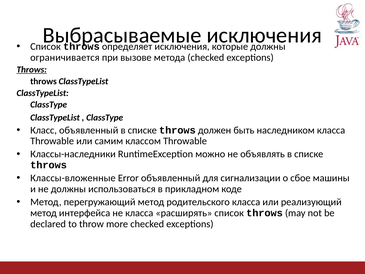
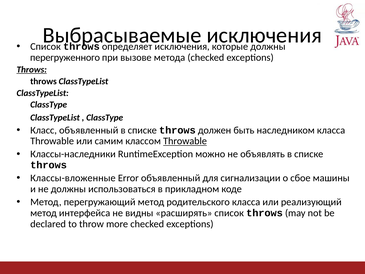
ограничивается: ограничивается -> перегруженного (65, 57)
Throwable underline: none -> present (185, 141)
не класса: класса -> видны (139, 213)
